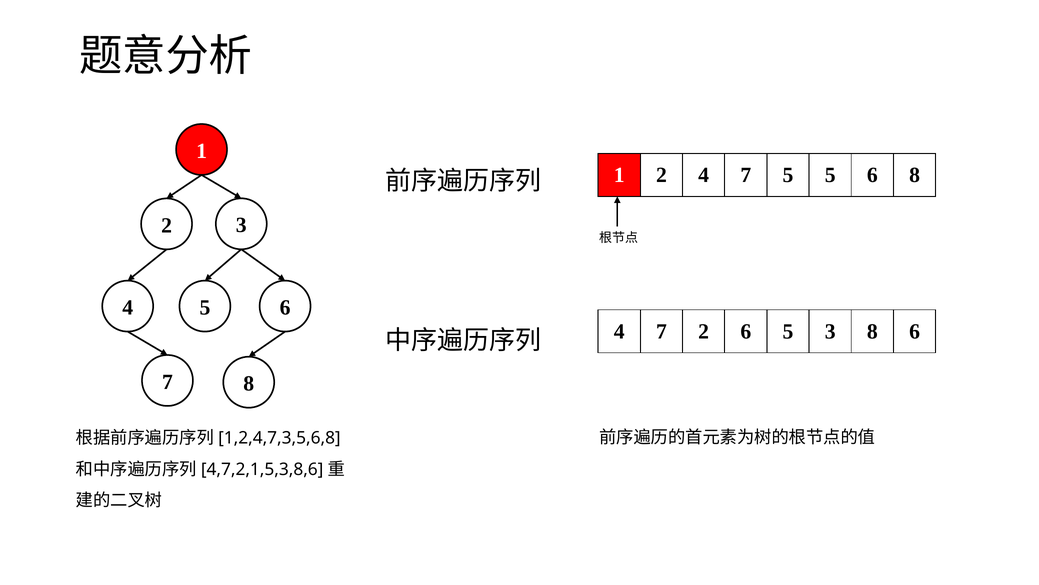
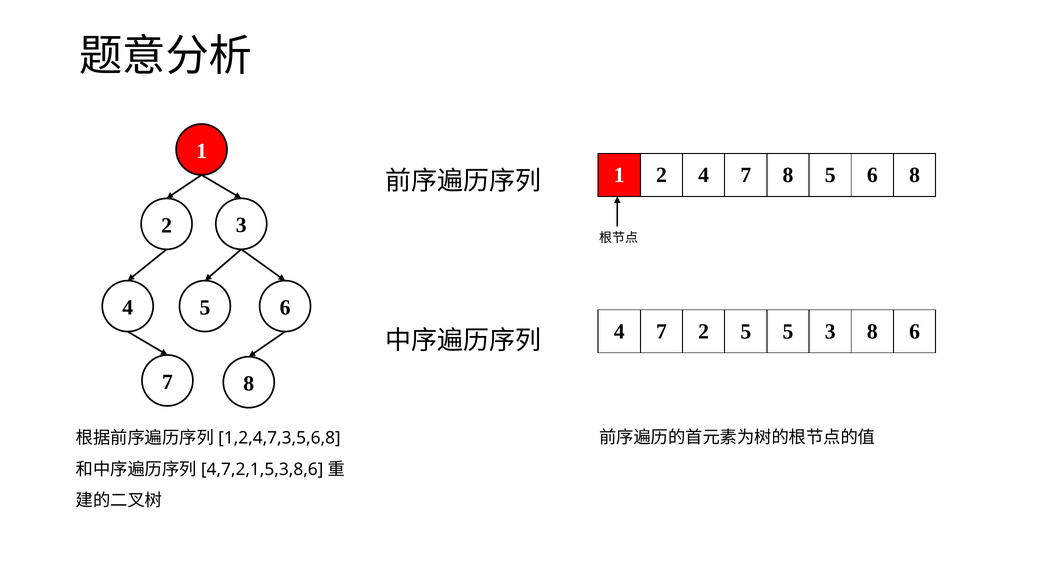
2 4 7 5: 5 -> 8 (788, 175)
2 6: 6 -> 5 (746, 331)
